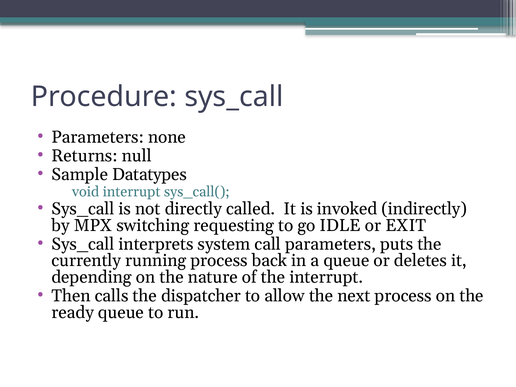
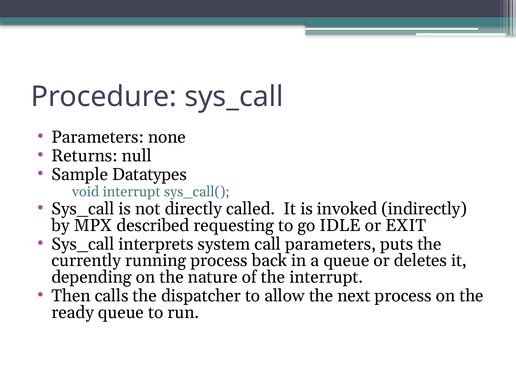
switching: switching -> described (153, 225)
